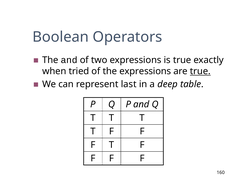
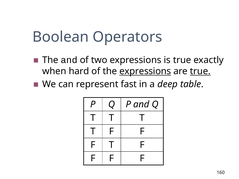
tried: tried -> hard (79, 71)
expressions underline: none -> present (145, 71)
last: last -> fast (129, 84)
